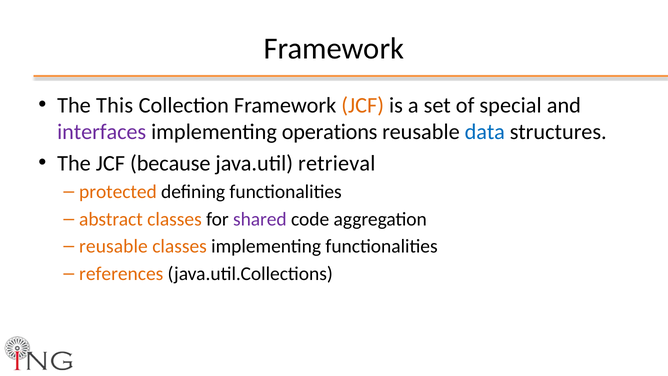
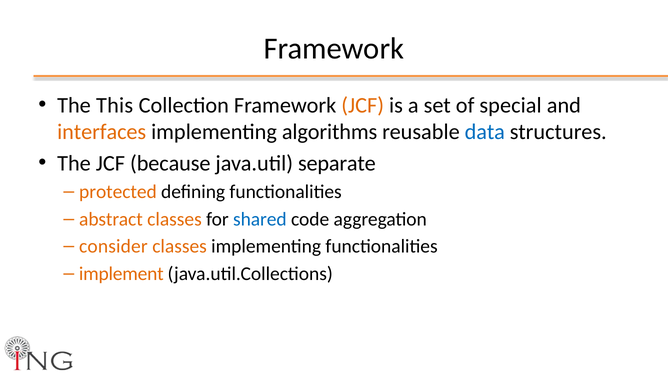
interfaces colour: purple -> orange (102, 132)
operations: operations -> algorithms (330, 132)
retrieval: retrieval -> separate (337, 163)
shared colour: purple -> blue (260, 219)
reusable: reusable -> consider (113, 246)
references: references -> implement (121, 274)
